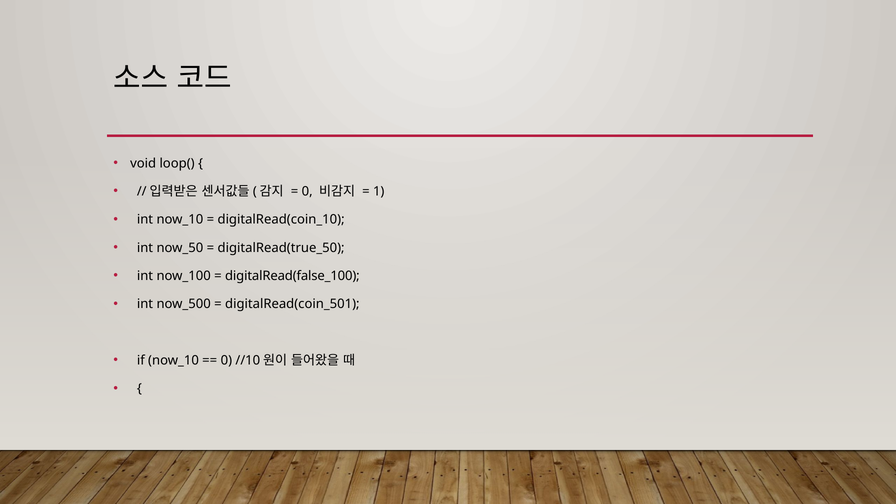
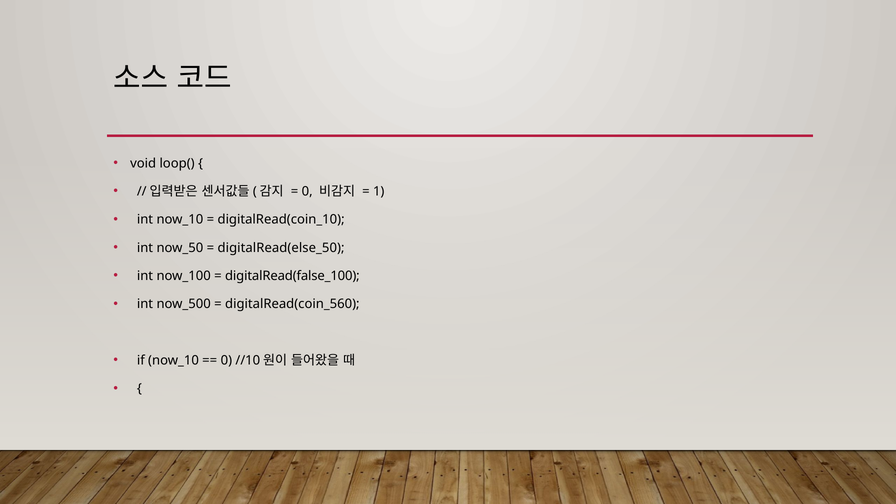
digitalRead(true_50: digitalRead(true_50 -> digitalRead(else_50 (281, 248)
digitalRead(coin_501: digitalRead(coin_501 -> digitalRead(coin_560 (292, 304)
